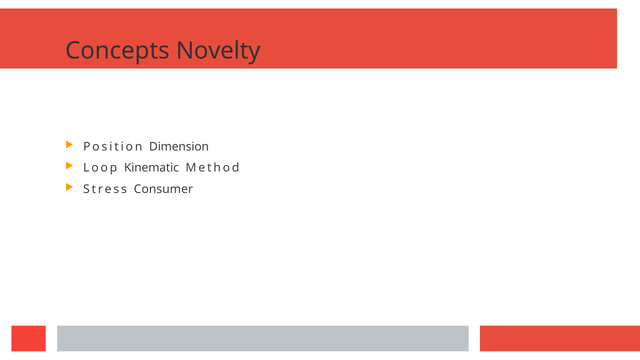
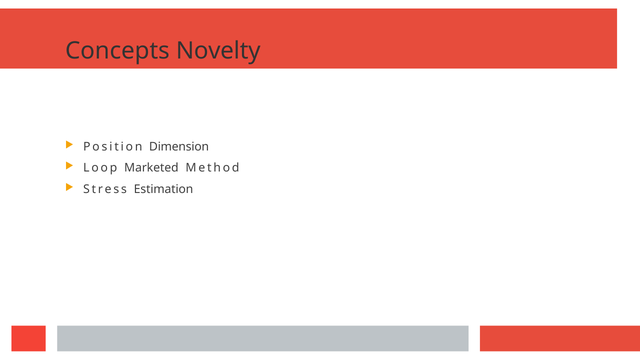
Kinematic: Kinematic -> Marketed (151, 168)
Consumer: Consumer -> Estimation (164, 189)
